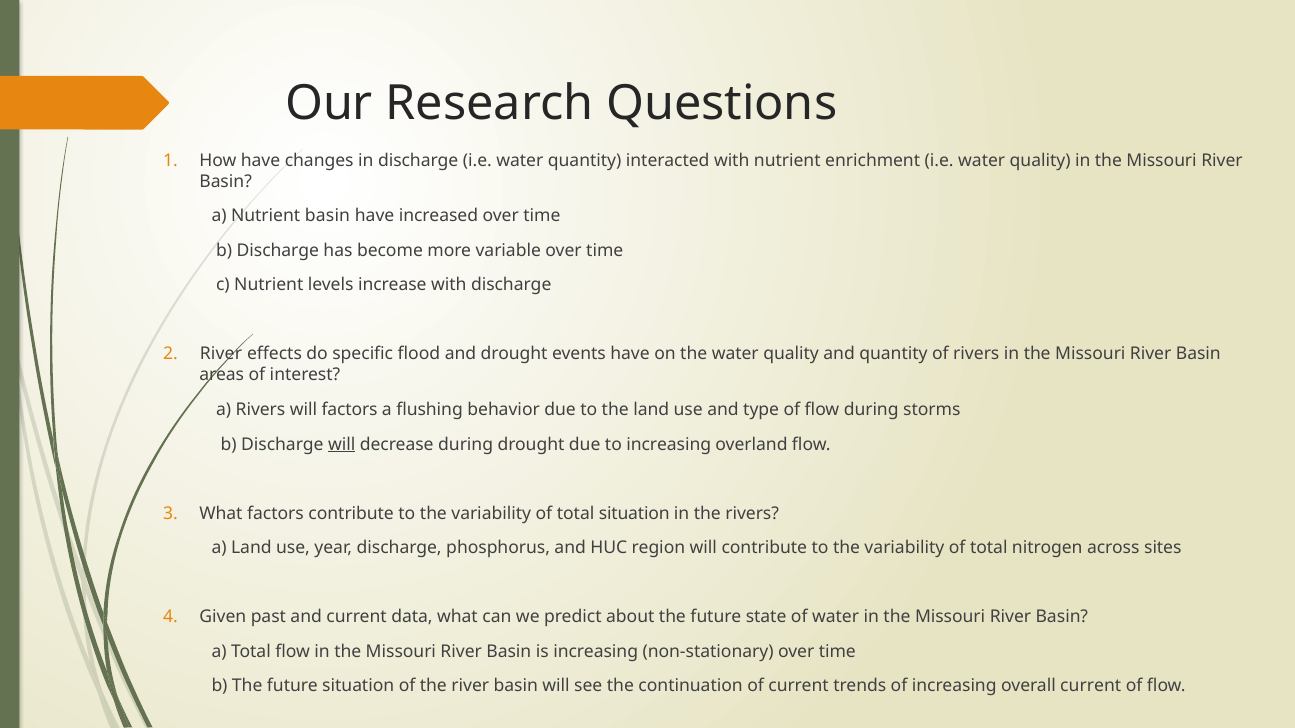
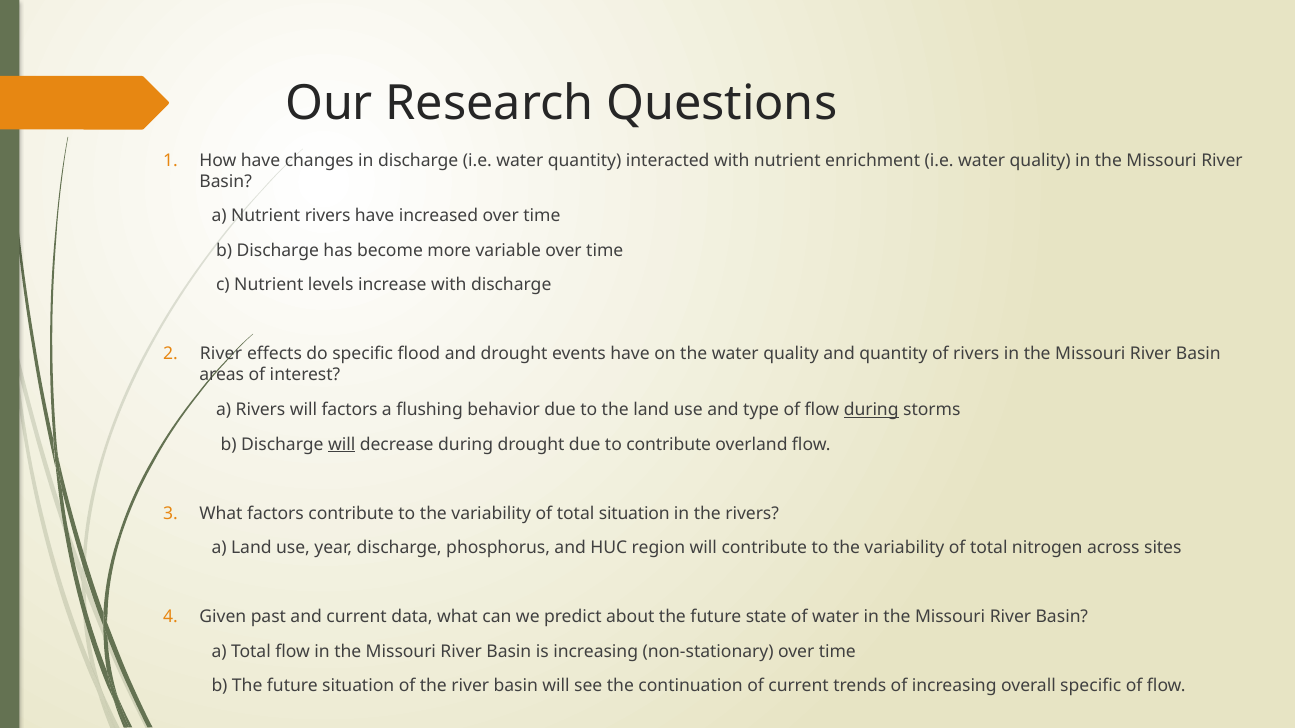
Nutrient basin: basin -> rivers (328, 216)
during underline: none -> present (871, 410)
to increasing: increasing -> contribute (669, 444)
overall current: current -> specific (1091, 686)
